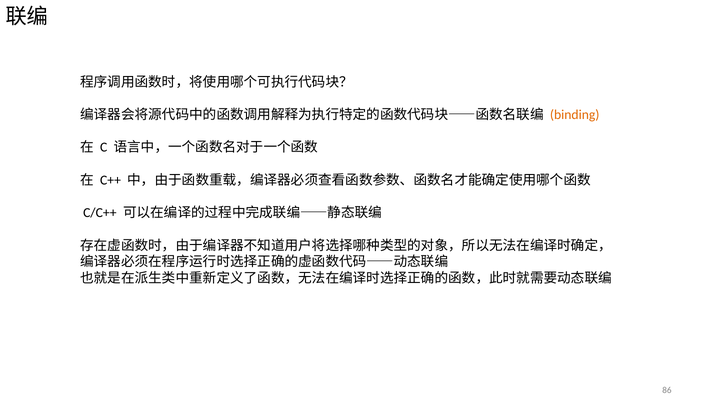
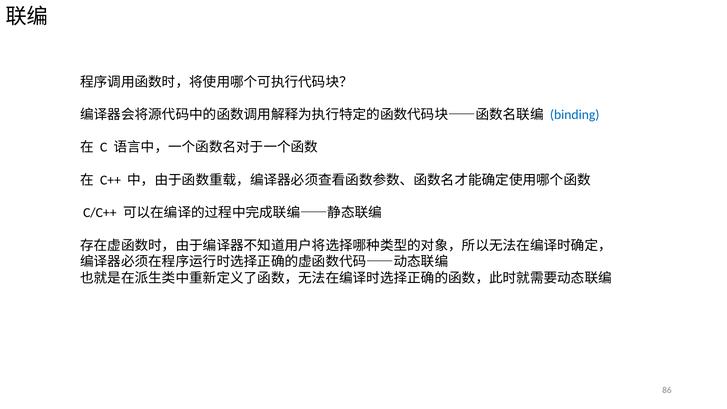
binding colour: orange -> blue (575, 115)
